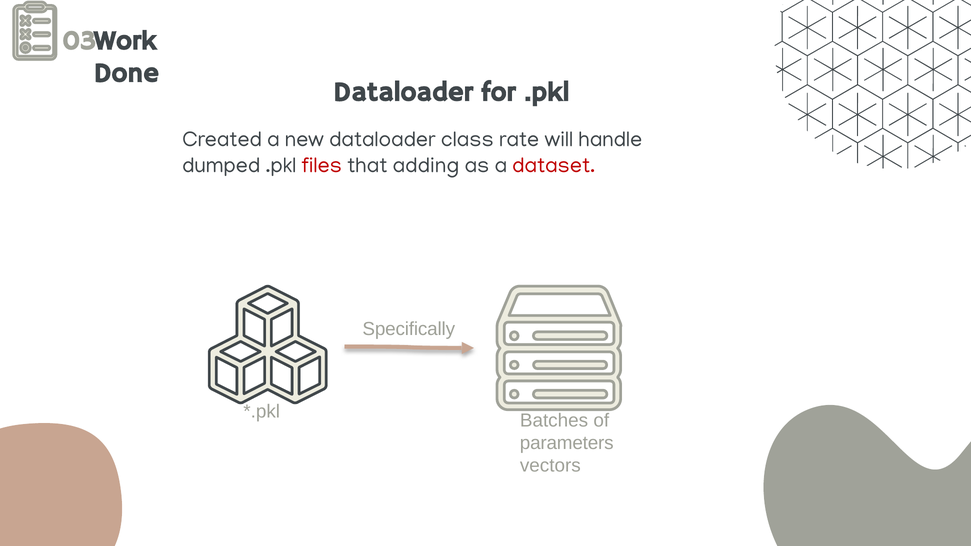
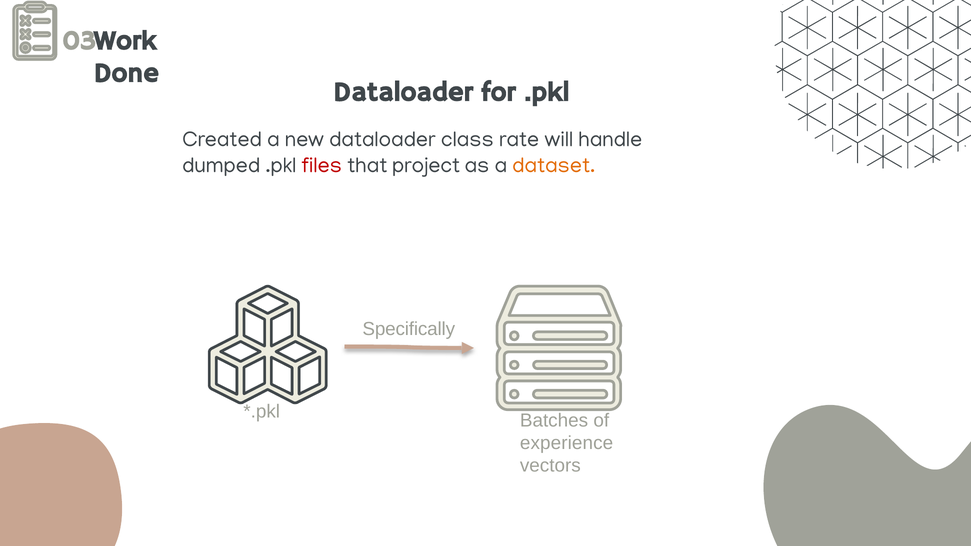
adding: adding -> project (426, 165)
dataset colour: red -> orange (554, 165)
parameters: parameters -> experience (567, 443)
